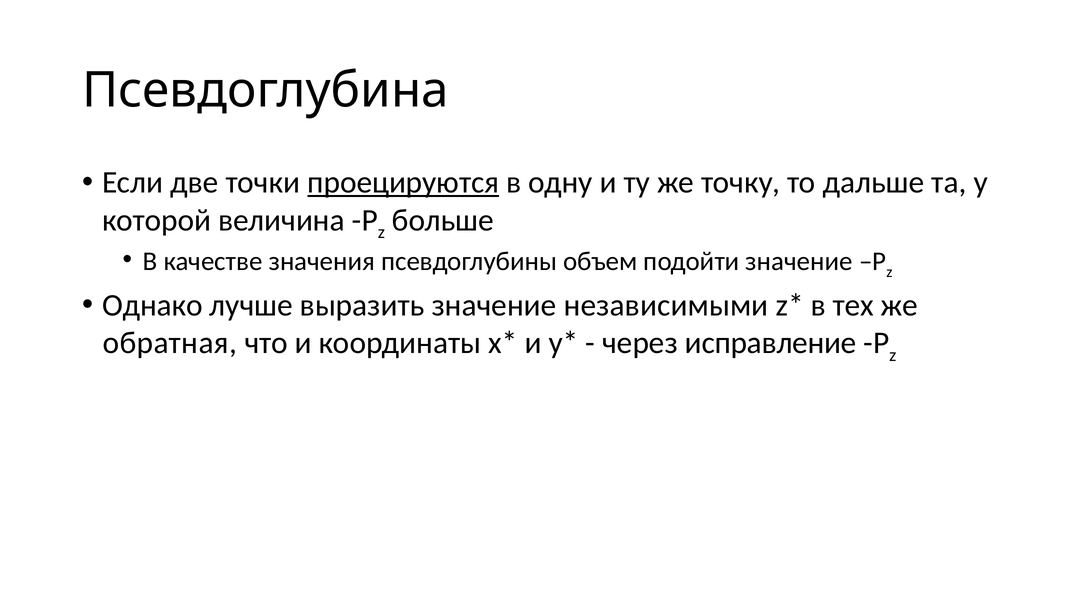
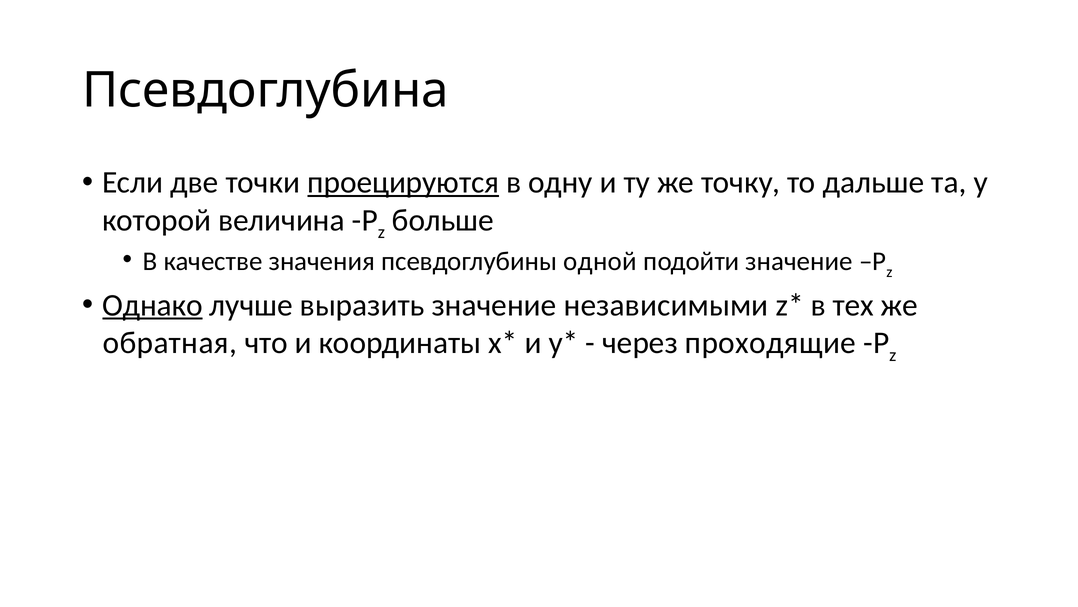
объем: объем -> одной (600, 261)
Однако underline: none -> present (152, 305)
исправление: исправление -> проходящие (770, 342)
